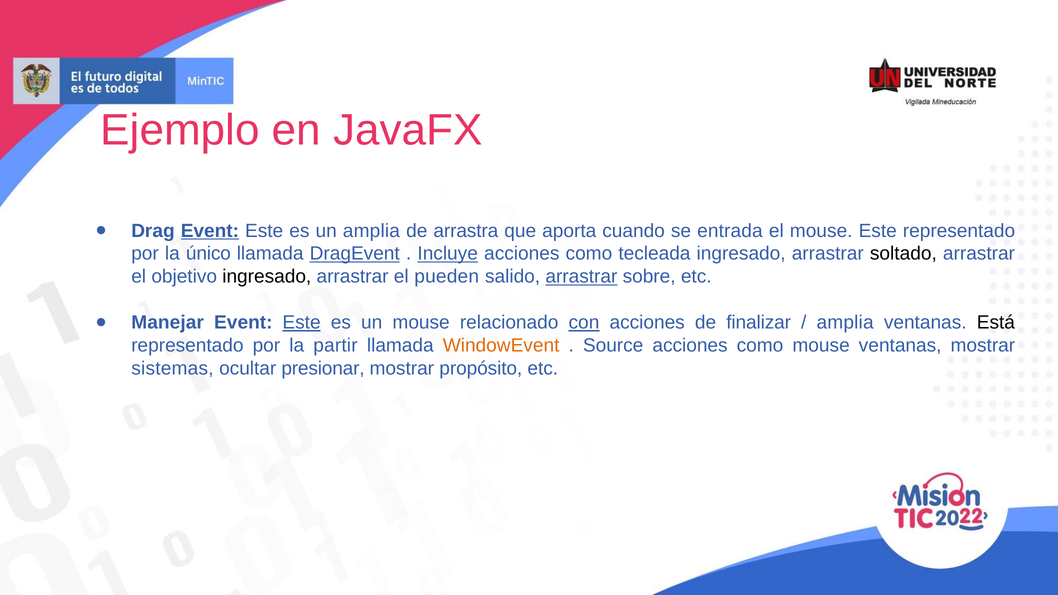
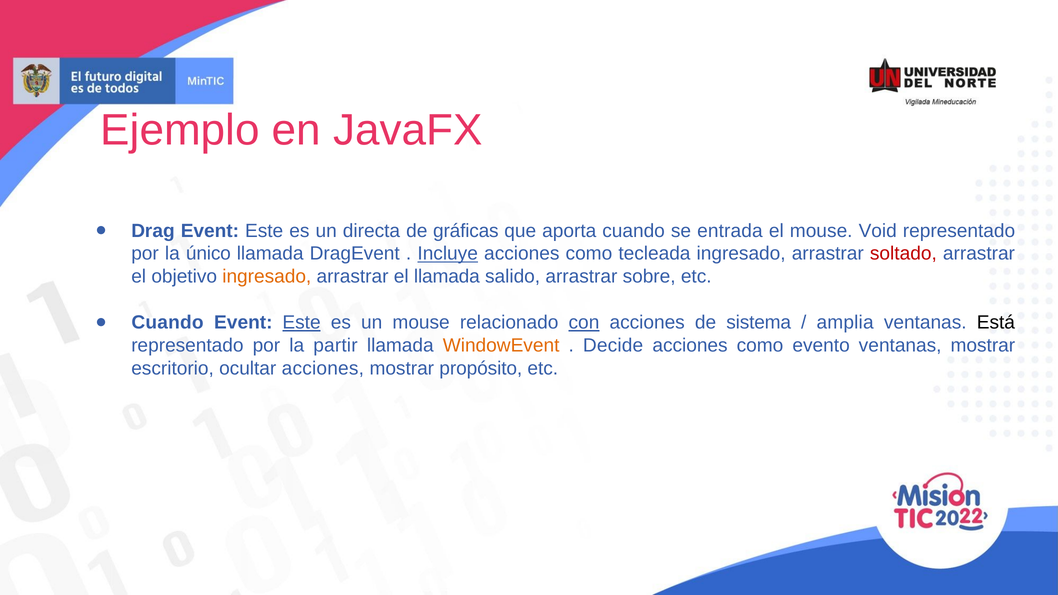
Event underline: present -> none (210, 231)
un amplia: amplia -> directa (371, 231)
arrastra: arrastra -> gráficas (466, 231)
mouse Este: Este -> Void (878, 231)
DragEvent underline: present -> none (355, 254)
soltado colour: black -> red (903, 254)
ingresado colour: black -> orange (267, 277)
el pueden: pueden -> llamada (447, 277)
arrastrar underline: present -> none (581, 277)
Manejar: Manejar -> Cuando (168, 323)
finalizar: finalizar -> sistema (759, 323)
Source: Source -> Decide (613, 346)
como mouse: mouse -> evento (821, 346)
sistemas: sistemas -> escritorio (173, 368)
ocultar presionar: presionar -> acciones (323, 368)
